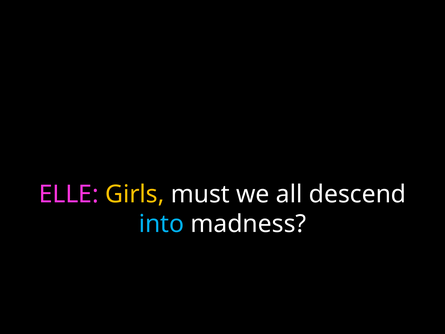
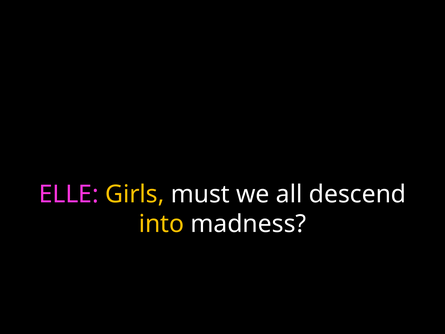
into colour: light blue -> yellow (161, 224)
